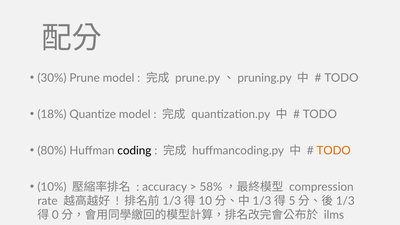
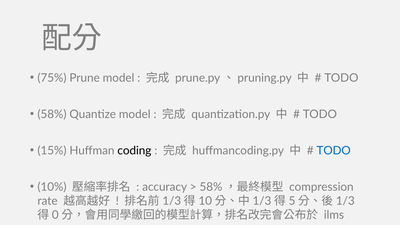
30%: 30% -> 75% (52, 78)
18%: 18% -> 58% (52, 114)
80%: 80% -> 15% (52, 151)
TODO colour: orange -> blue (334, 151)
